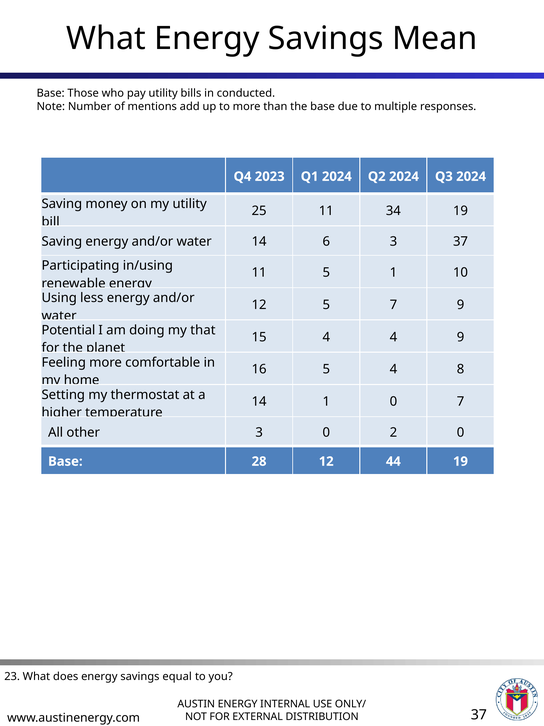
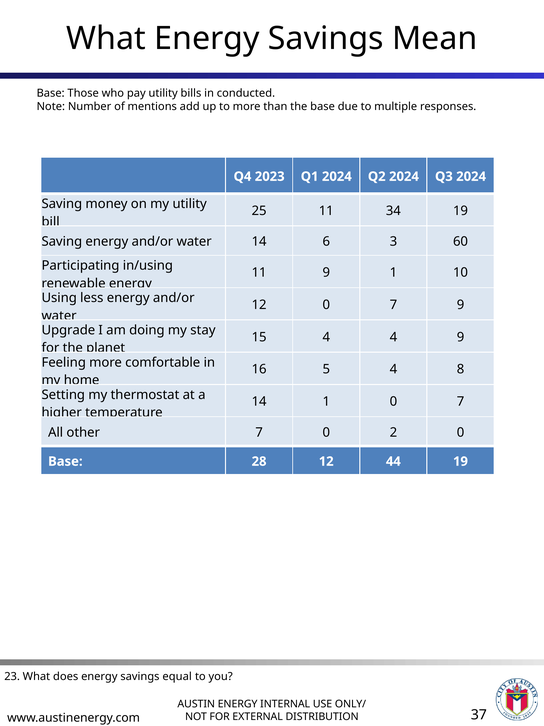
3 37: 37 -> 60 (461, 241)
11 5: 5 -> 9 (326, 272)
12 5: 5 -> 0 (326, 305)
Potential: Potential -> Upgrade (68, 330)
that: that -> stay (203, 330)
other 3: 3 -> 7 (259, 432)
